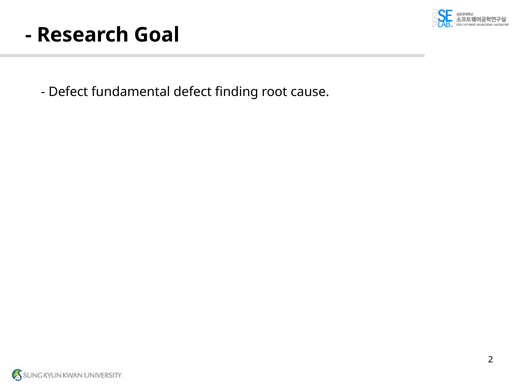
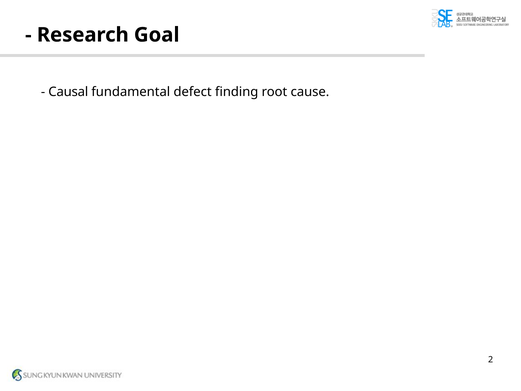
Defect: Defect -> Causal (68, 92)
